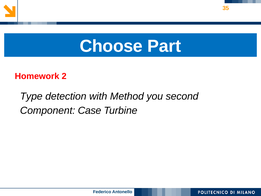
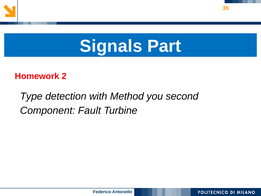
Choose: Choose -> Signals (111, 46)
Case: Case -> Fault (89, 110)
